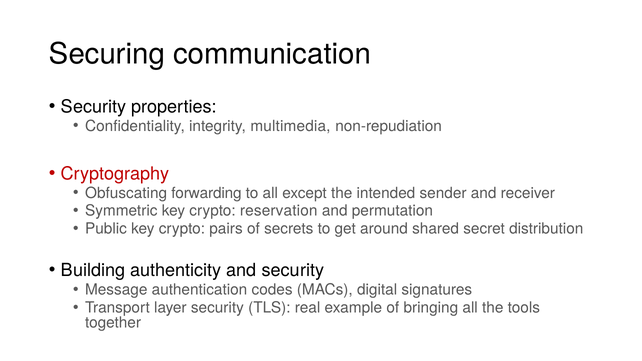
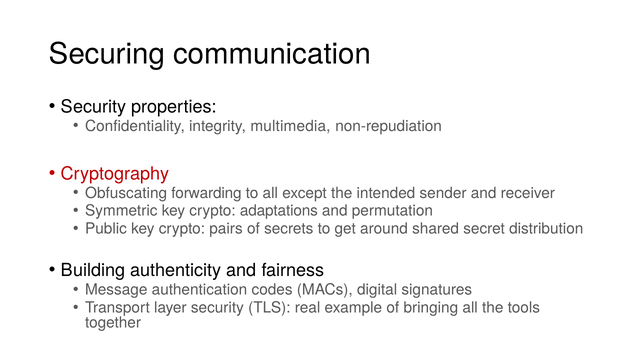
reservation: reservation -> adaptations (279, 211)
and security: security -> fairness (293, 271)
